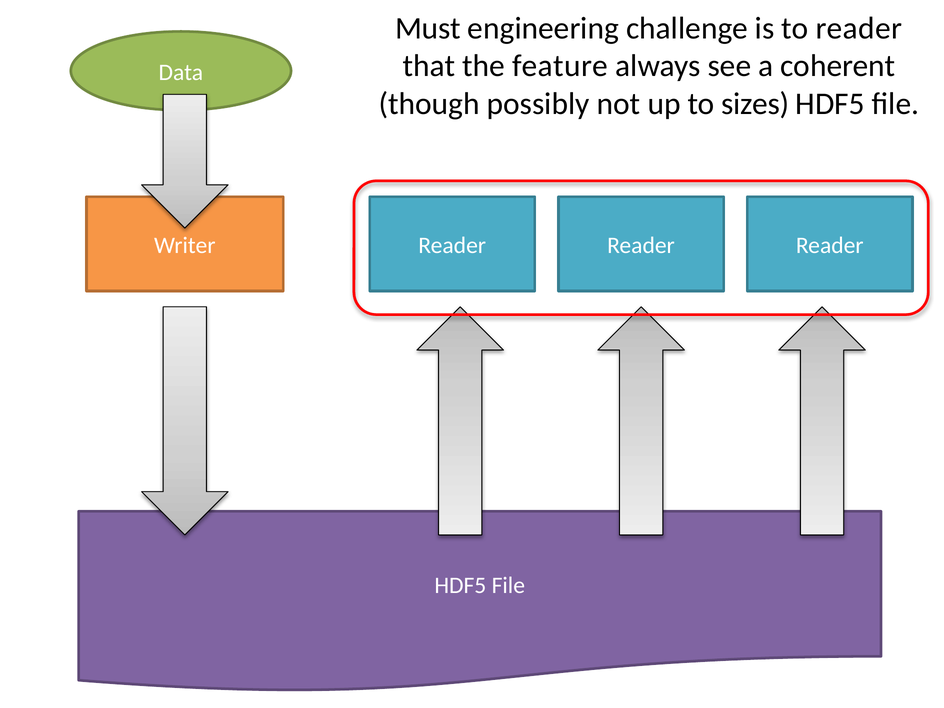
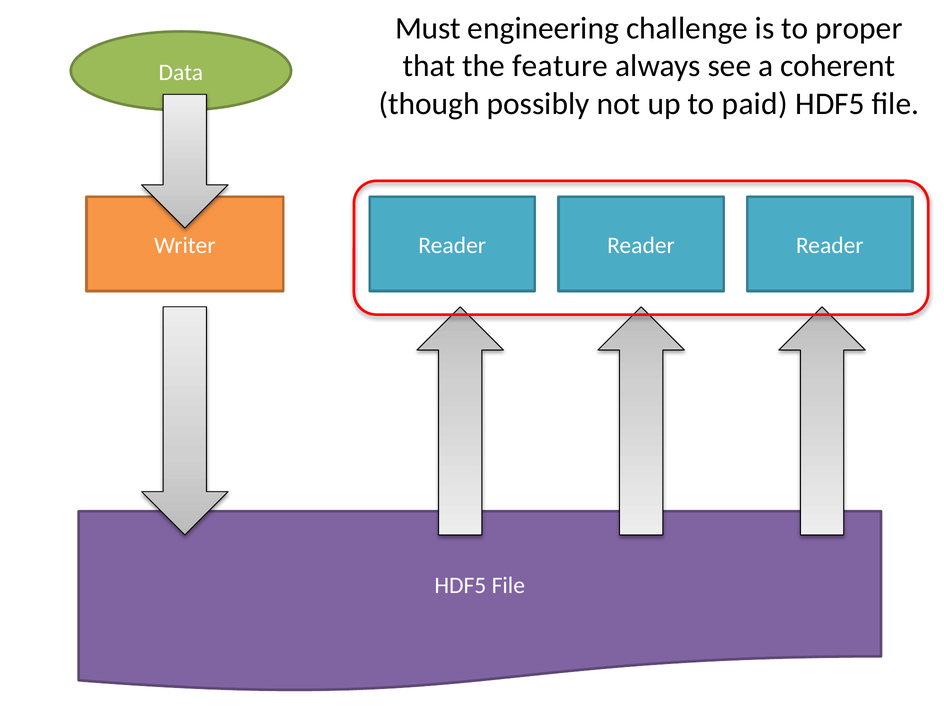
to reader: reader -> proper (859, 28)
sizes: sizes -> paid (755, 104)
